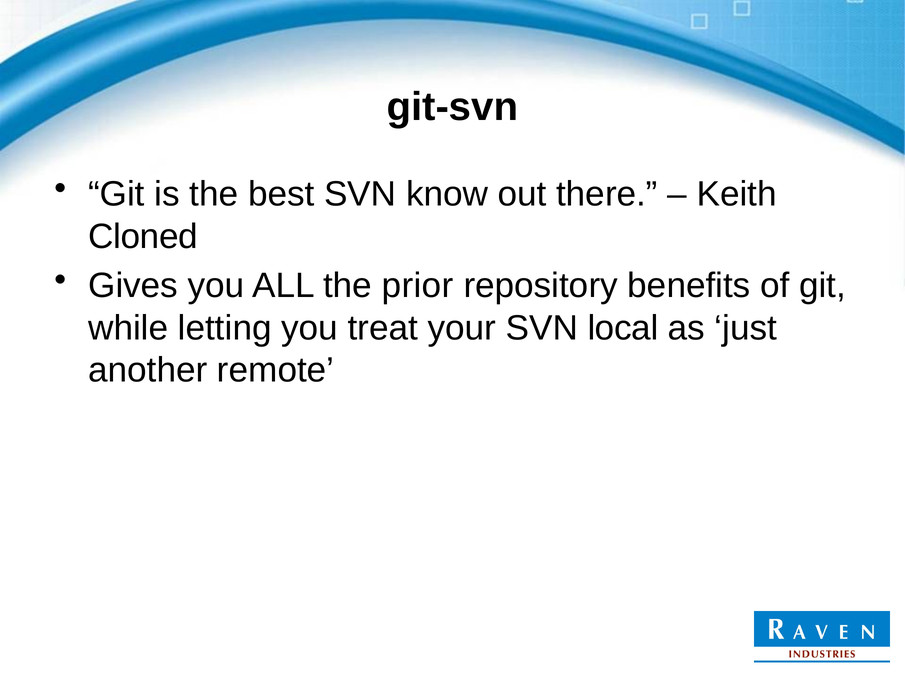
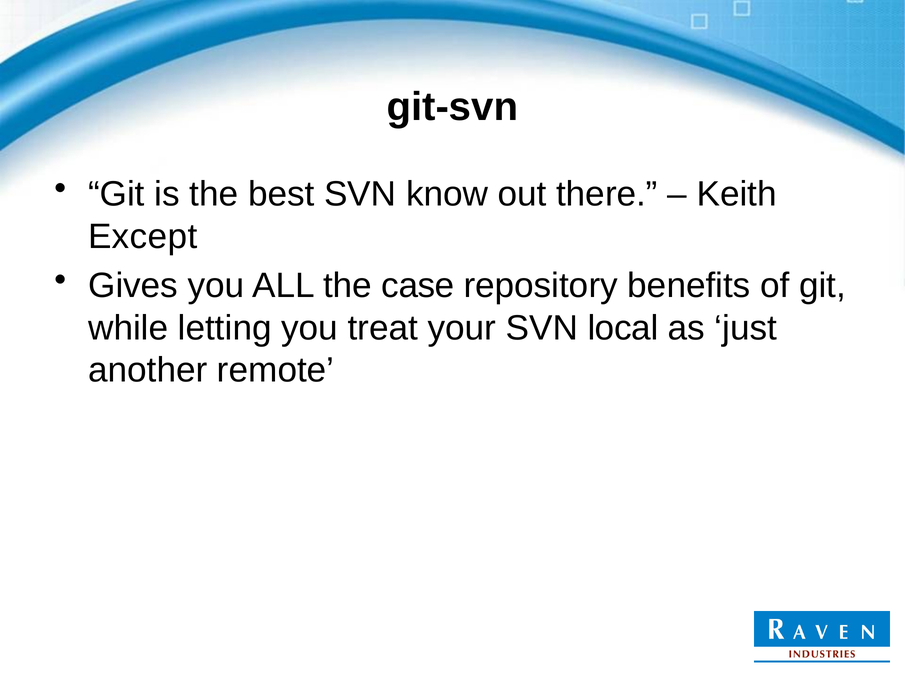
Cloned: Cloned -> Except (143, 236)
prior: prior -> case (418, 286)
